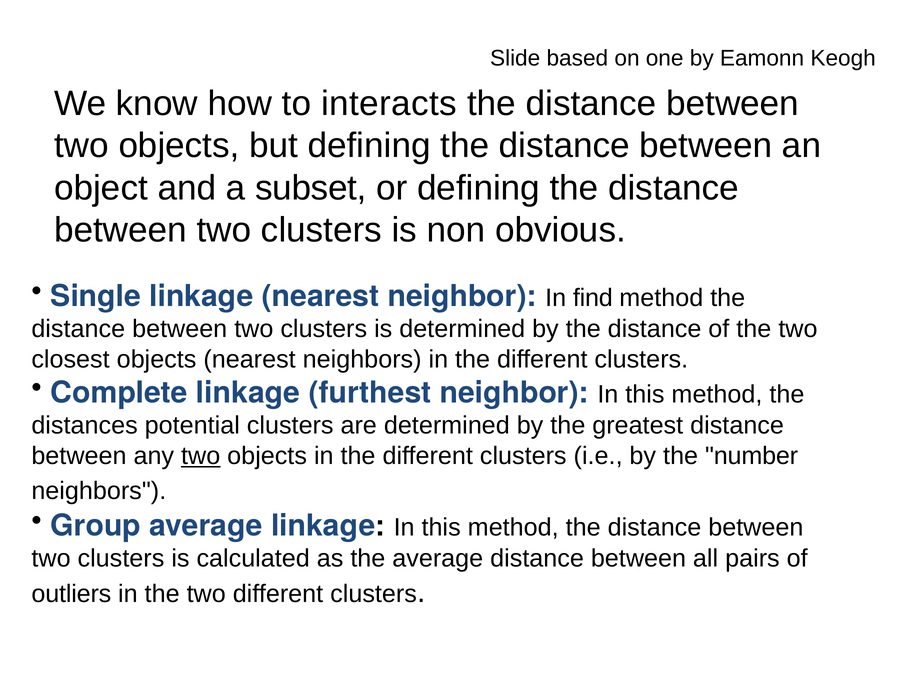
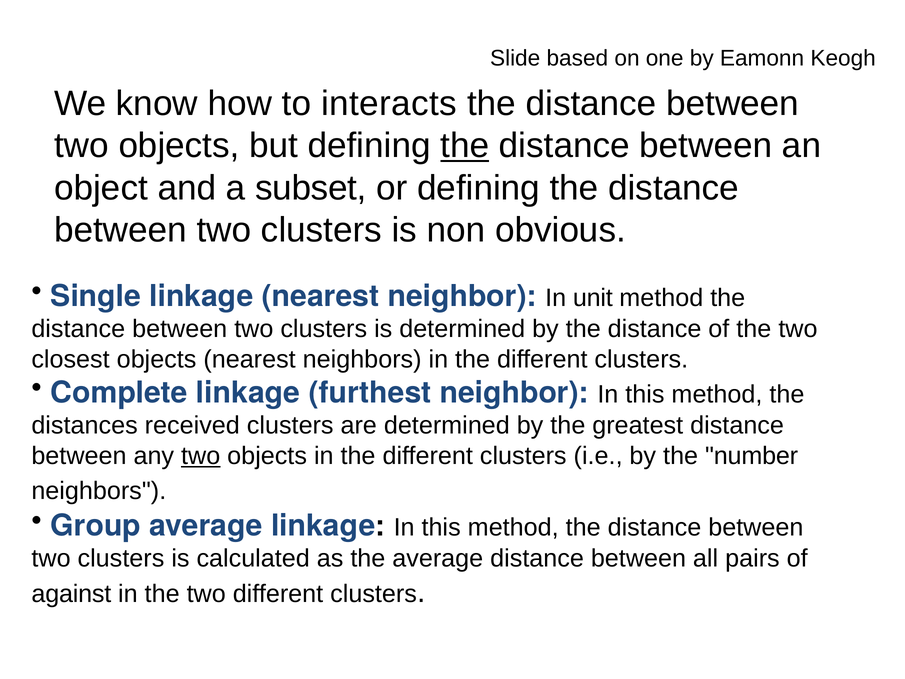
the underline: none -> present (465, 146)
find: find -> unit (593, 298)
potential: potential -> received (192, 426)
outliers: outliers -> against (71, 593)
